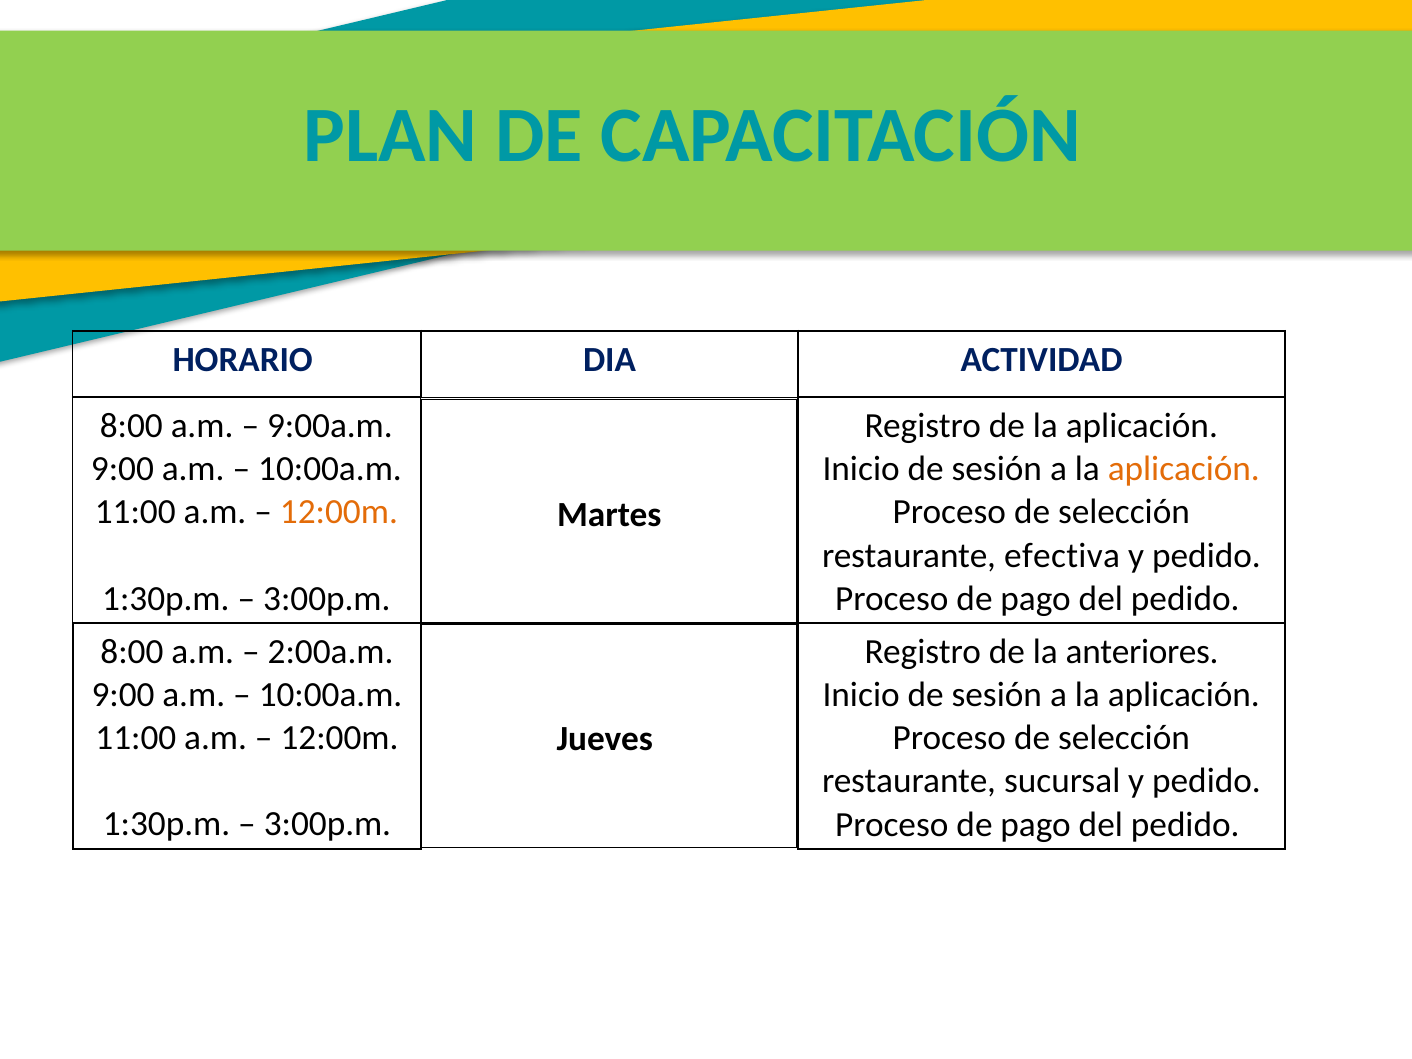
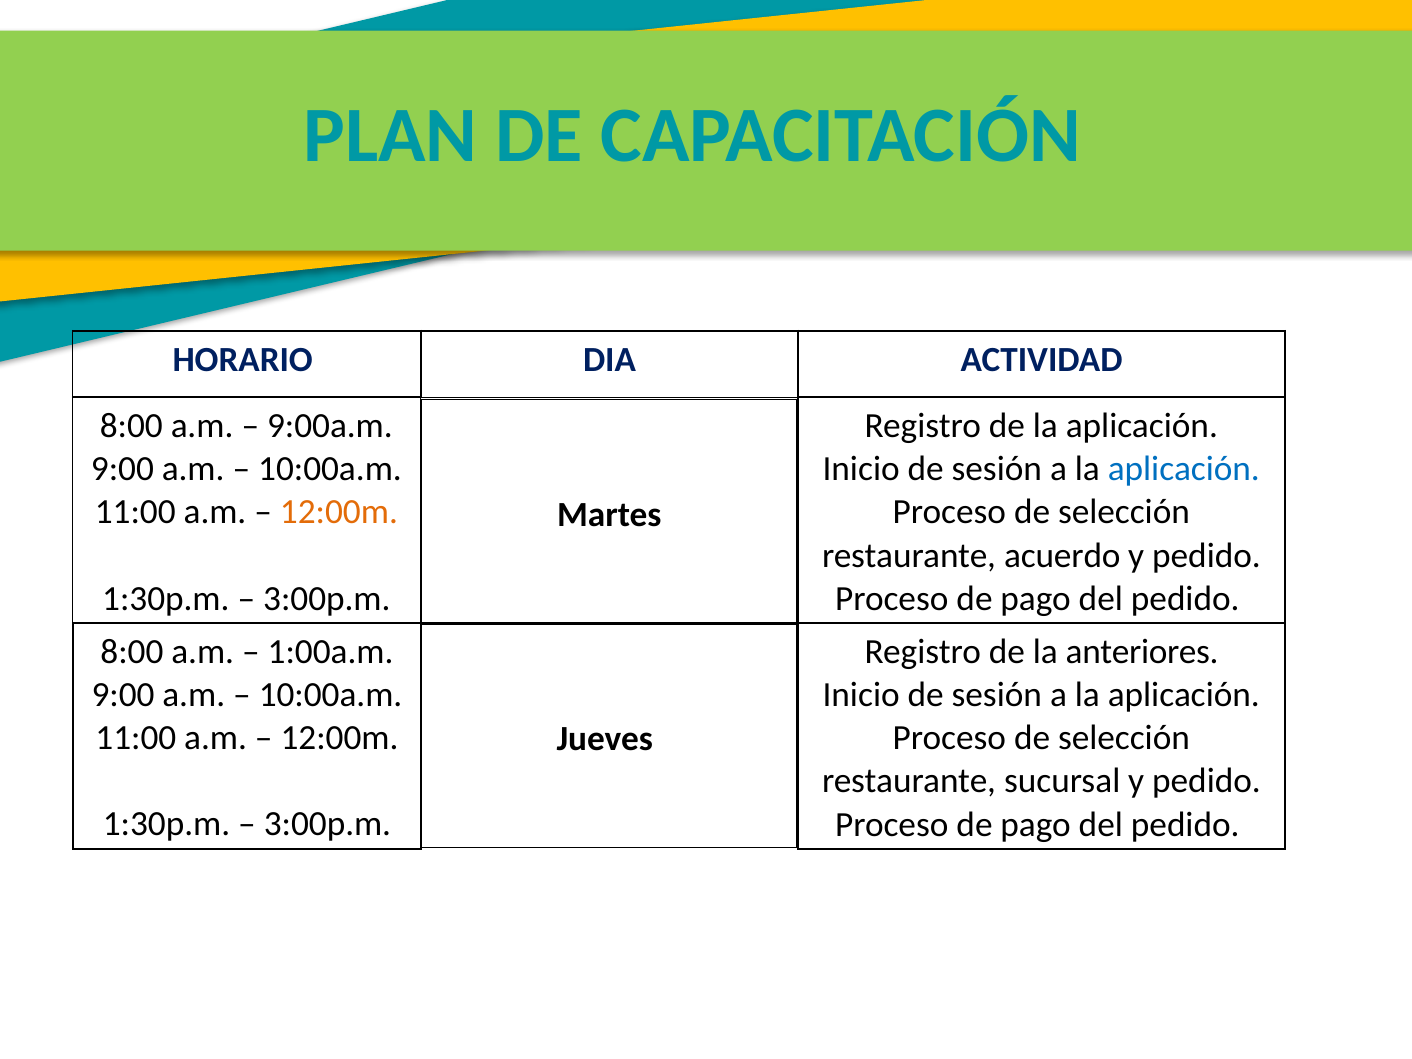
aplicación colour: orange -> blue (1184, 469)
efectiva: efectiva -> acuerdo (1062, 555)
2:00a.m: 2:00a.m -> 1:00a.m (331, 652)
